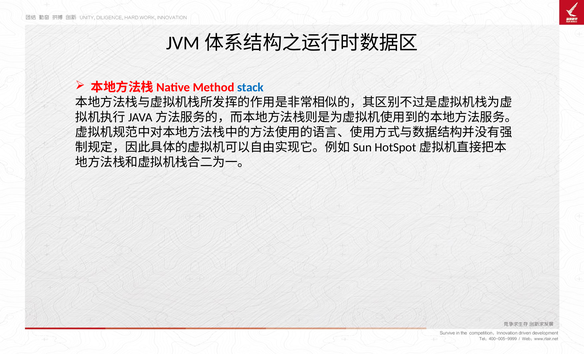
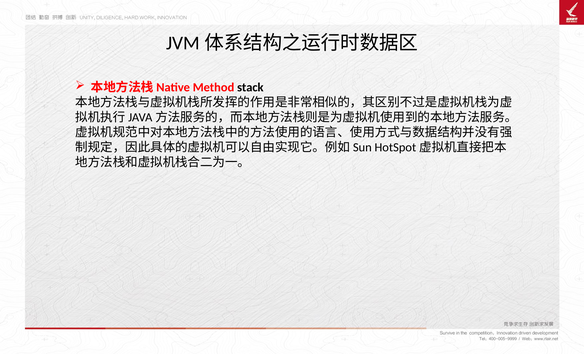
stack colour: blue -> black (250, 87)
